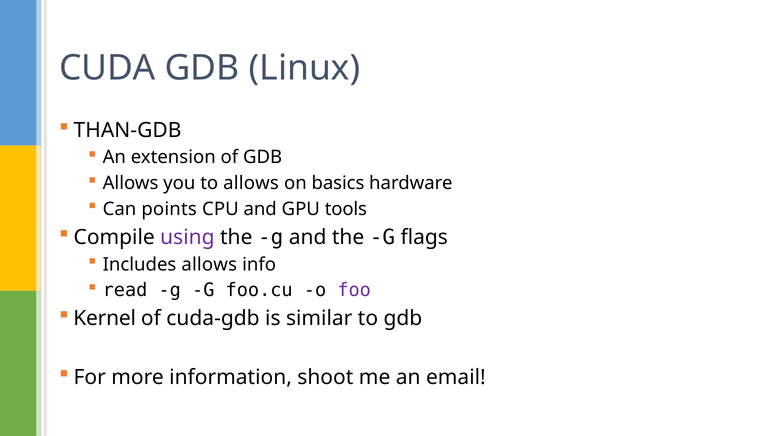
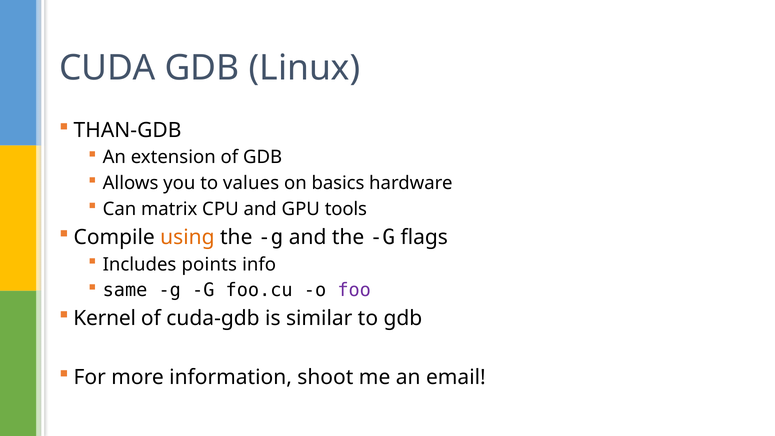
to allows: allows -> values (251, 183)
points: points -> matrix (169, 209)
using colour: purple -> orange (187, 237)
Includes allows: allows -> points (209, 264)
read: read -> same (125, 290)
